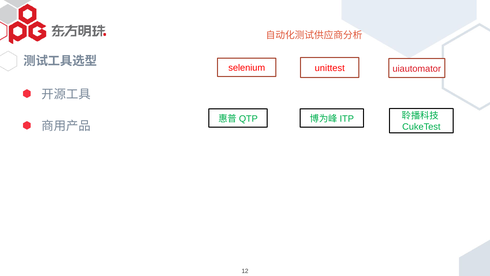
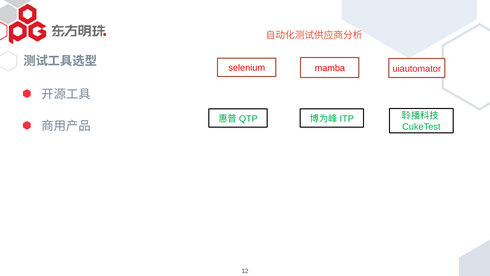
unittest: unittest -> mamba (330, 68)
